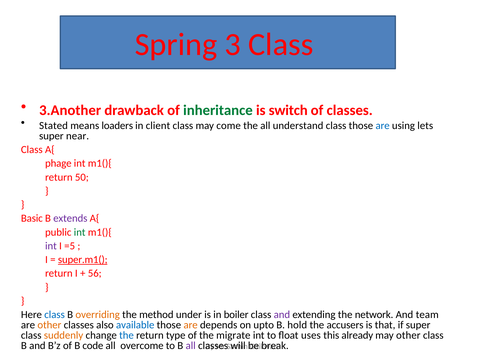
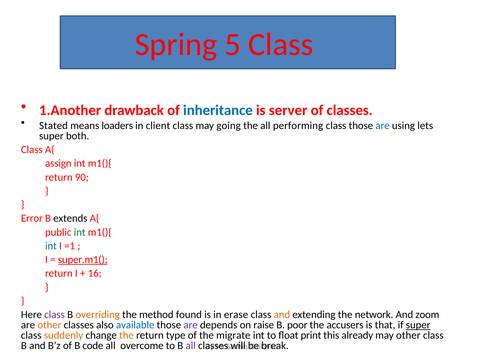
3: 3 -> 5 (233, 45)
3.Another: 3.Another -> 1.Another (70, 110)
inheritance colour: green -> blue (218, 110)
switch: switch -> server (288, 110)
come: come -> going (229, 126)
understand: understand -> performing (298, 126)
near: near -> both (78, 136)
phage: phage -> assign (58, 163)
50: 50 -> 90 (82, 177)
Basic: Basic -> Error (32, 218)
extends colour: purple -> black (70, 218)
int colour: purple -> blue (51, 246)
=5: =5 -> =1 (70, 246)
56: 56 -> 16 (95, 273)
class colour: blue -> purple (55, 315)
under: under -> found (189, 315)
boiler: boiler -> erase (236, 315)
and colour: purple -> orange (282, 315)
team: team -> zoom (427, 315)
are colour: orange -> purple (191, 325)
upto: upto -> raise (264, 325)
hold: hold -> poor (297, 325)
super underline: none -> present (418, 325)
the colour: blue -> orange (127, 335)
uses: uses -> print (311, 335)
